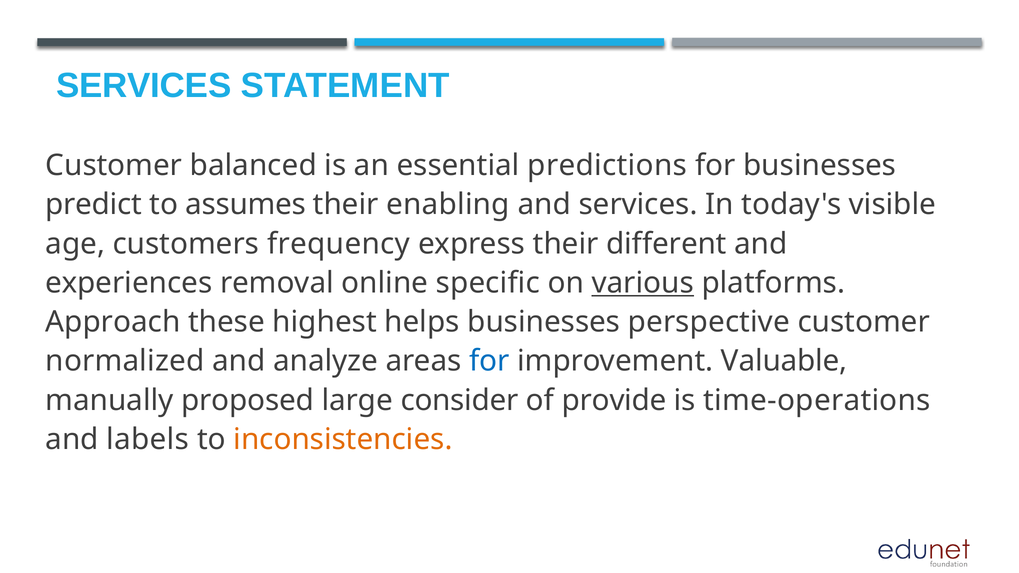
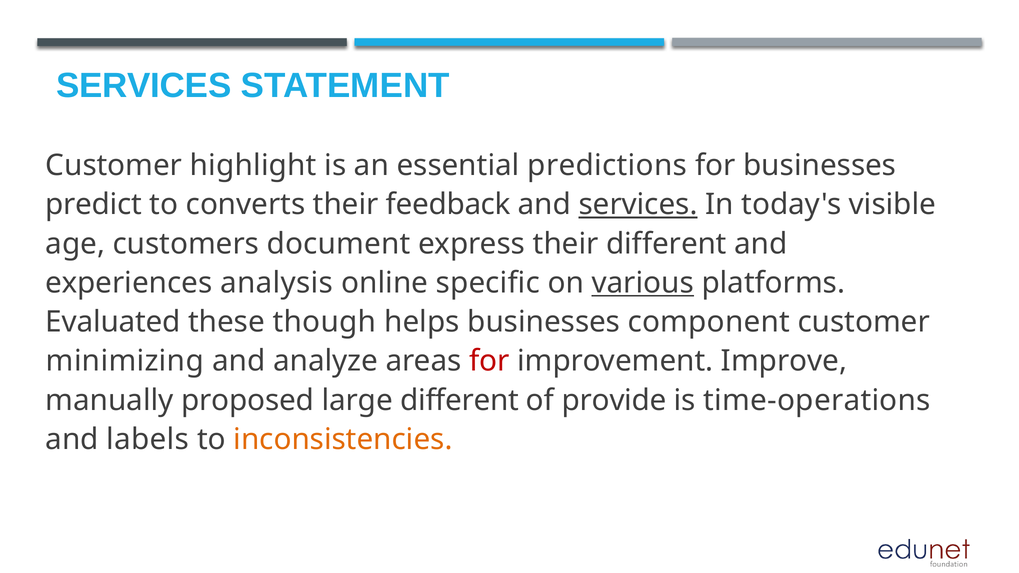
balanced: balanced -> highlight (253, 166)
assumes: assumes -> converts (246, 205)
enabling: enabling -> feedback (448, 205)
services underline: none -> present (638, 205)
frequency: frequency -> document (339, 244)
removal: removal -> analysis (277, 283)
Approach: Approach -> Evaluated (113, 322)
highest: highest -> though (324, 322)
perspective: perspective -> component (709, 322)
normalized: normalized -> minimizing (125, 361)
for colour: blue -> red (489, 361)
Valuable: Valuable -> Improve (784, 361)
large consider: consider -> different (460, 400)
